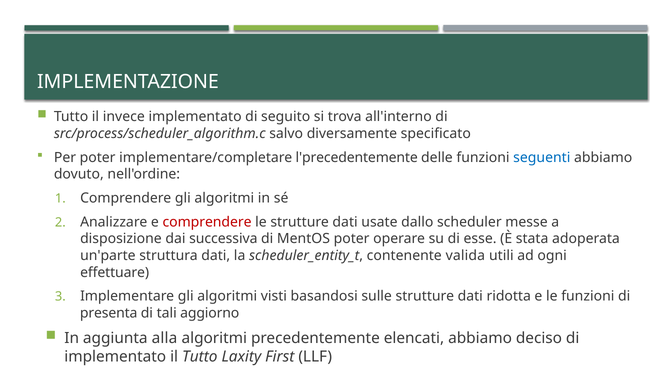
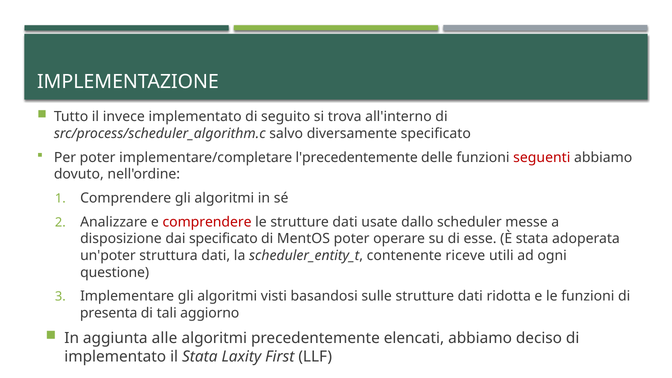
seguenti colour: blue -> red (542, 157)
dai successiva: successiva -> specificato (223, 239)
un'parte: un'parte -> un'poter (108, 256)
valida: valida -> riceve (465, 256)
effettuare: effettuare -> questione (115, 272)
alla: alla -> alle (165, 338)
il Tutto: Tutto -> Stata (200, 357)
